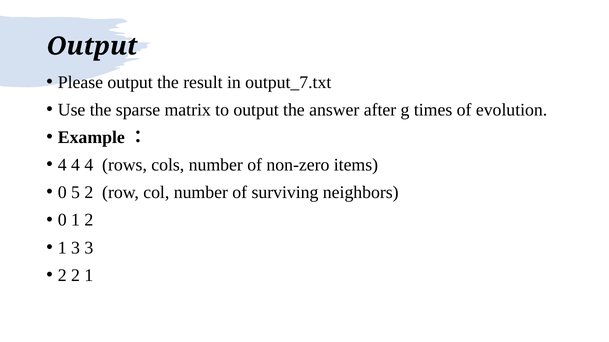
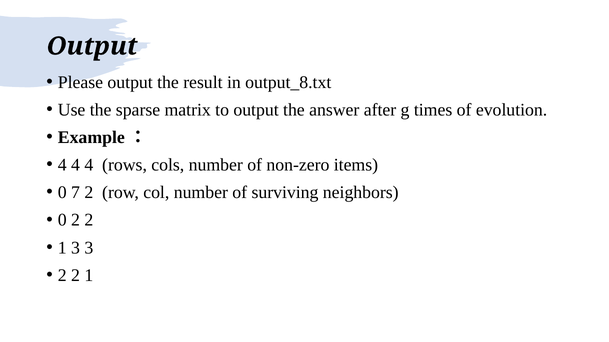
output_7.txt: output_7.txt -> output_8.txt (288, 82)
5: 5 -> 7 (76, 193)
0 1: 1 -> 2 (76, 220)
